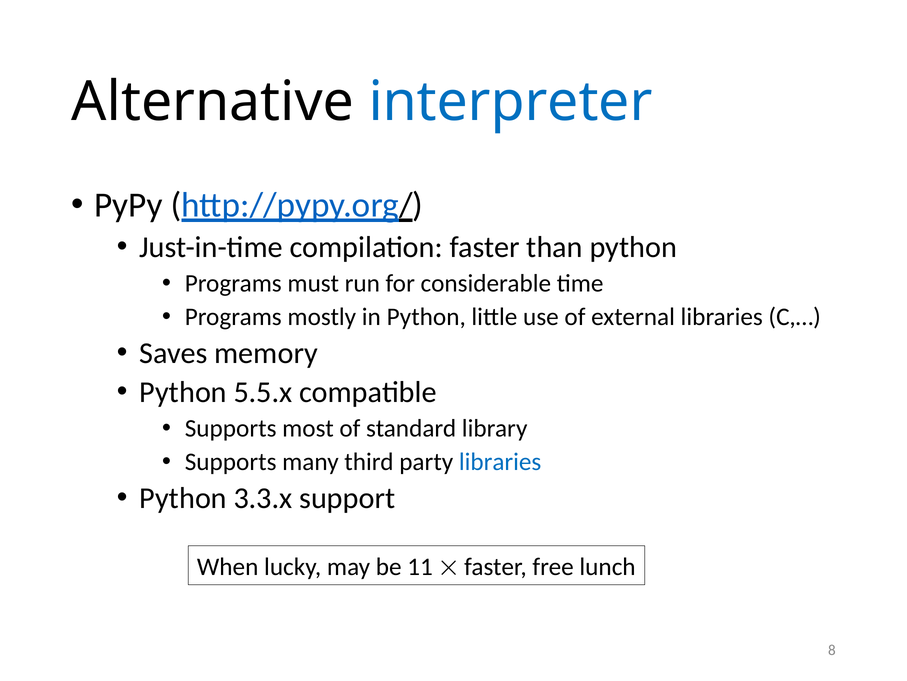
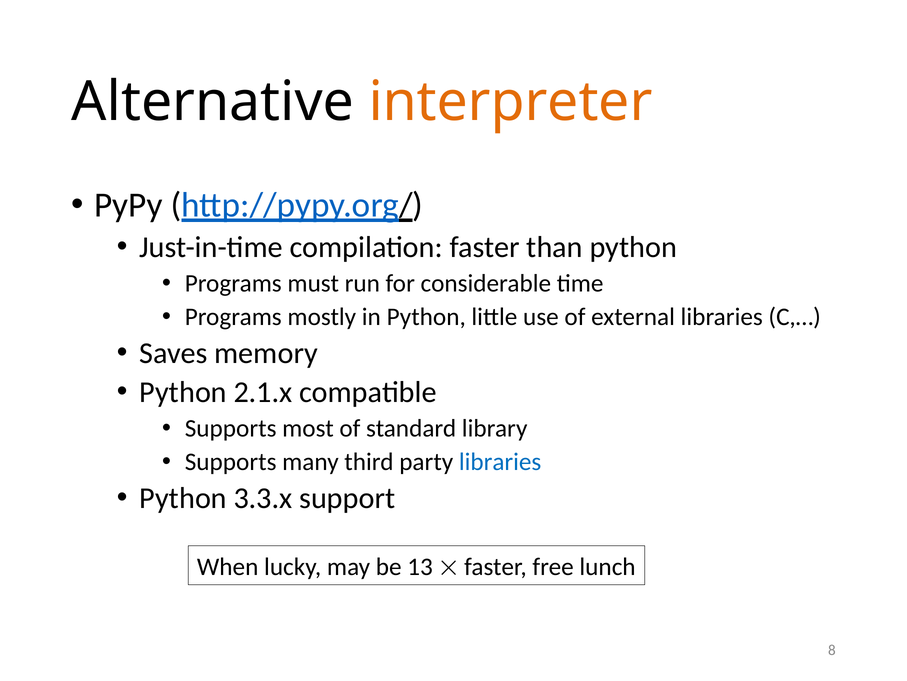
interpreter colour: blue -> orange (511, 102)
5.5.x: 5.5.x -> 2.1.x (263, 392)
11: 11 -> 13 (420, 566)
